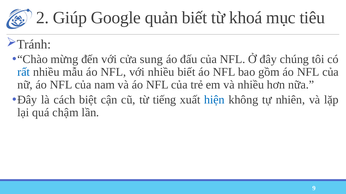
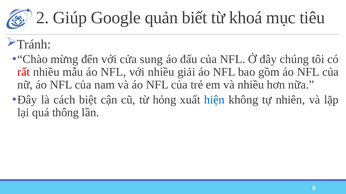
rất colour: blue -> red (24, 72)
nhiều biết: biết -> giải (186, 72)
tiếng: tiếng -> hỏng (165, 100)
chậm: chậm -> thông (66, 113)
